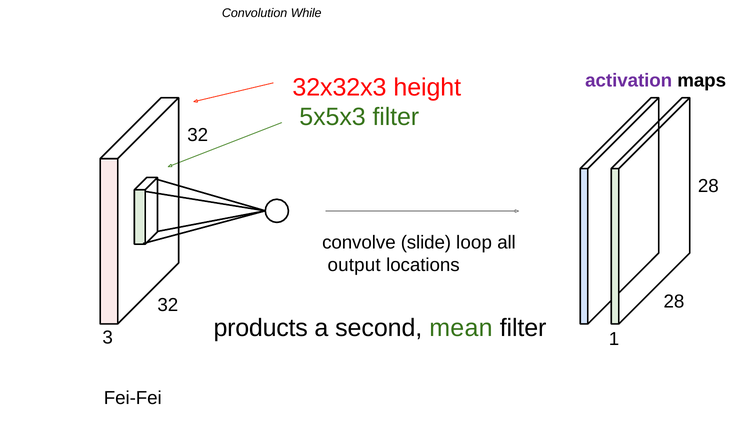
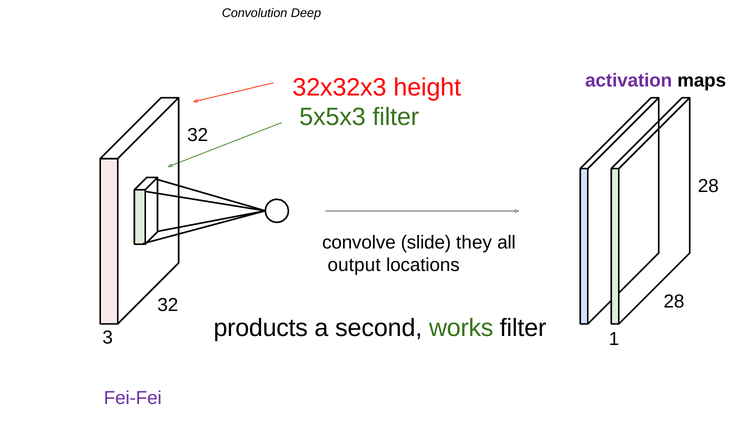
While: While -> Deep (306, 13)
loop: loop -> they (474, 243)
mean: mean -> works (461, 328)
Fei-Fei colour: black -> purple (133, 398)
